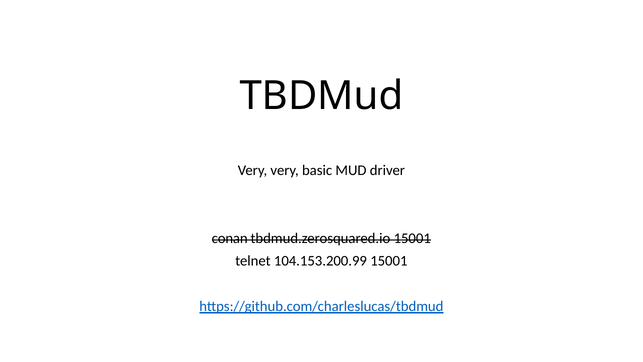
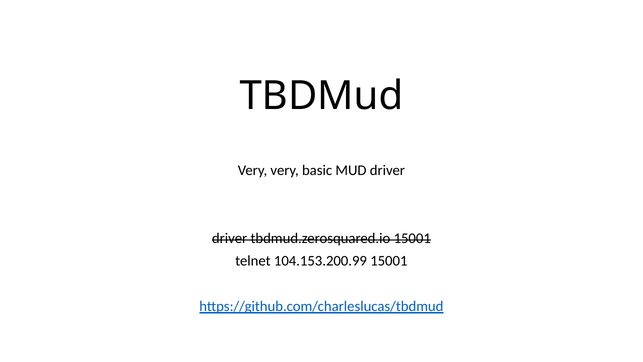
conan: conan -> driver (230, 238)
